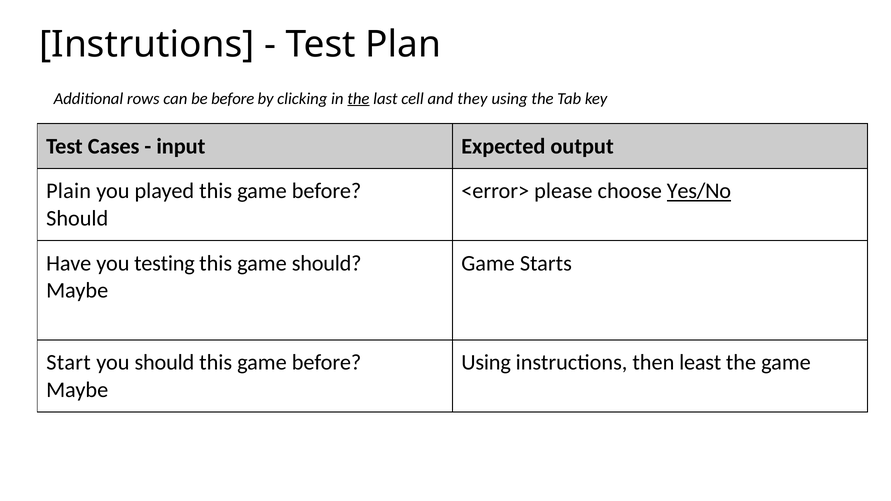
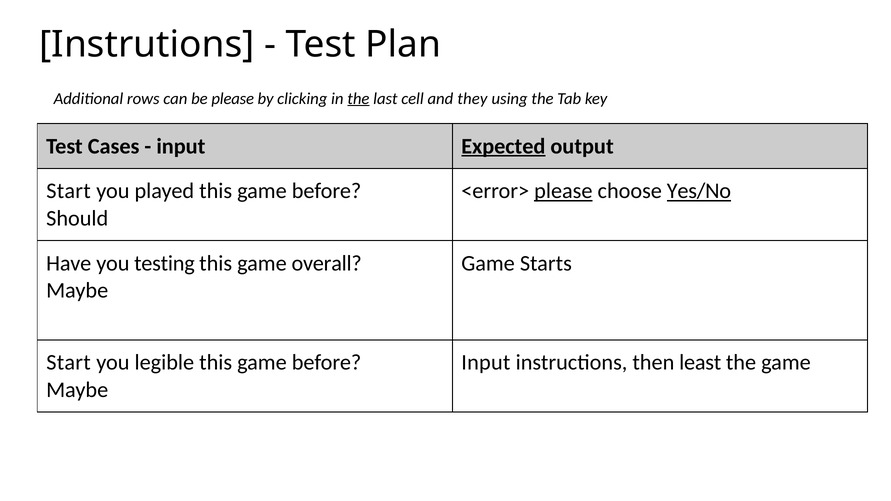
be before: before -> please (233, 99)
Expected underline: none -> present (503, 146)
Plain: Plain -> Start (69, 191)
please underline: none -> present (563, 191)
game should: should -> overall (327, 263)
you should: should -> legible (164, 363)
Using: Using -> Input (486, 363)
